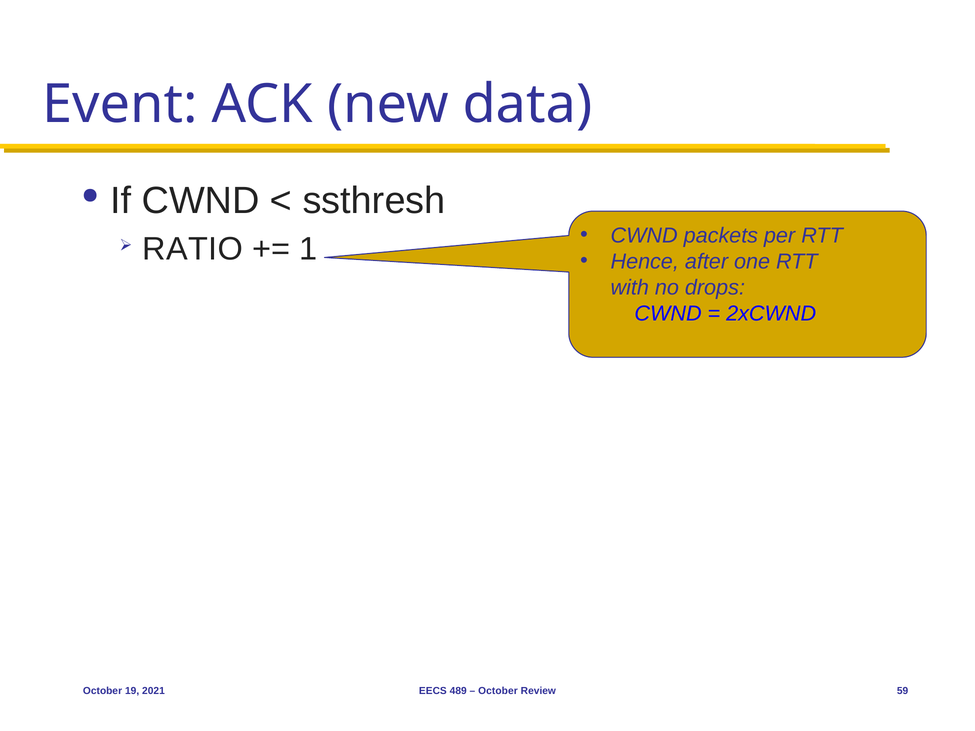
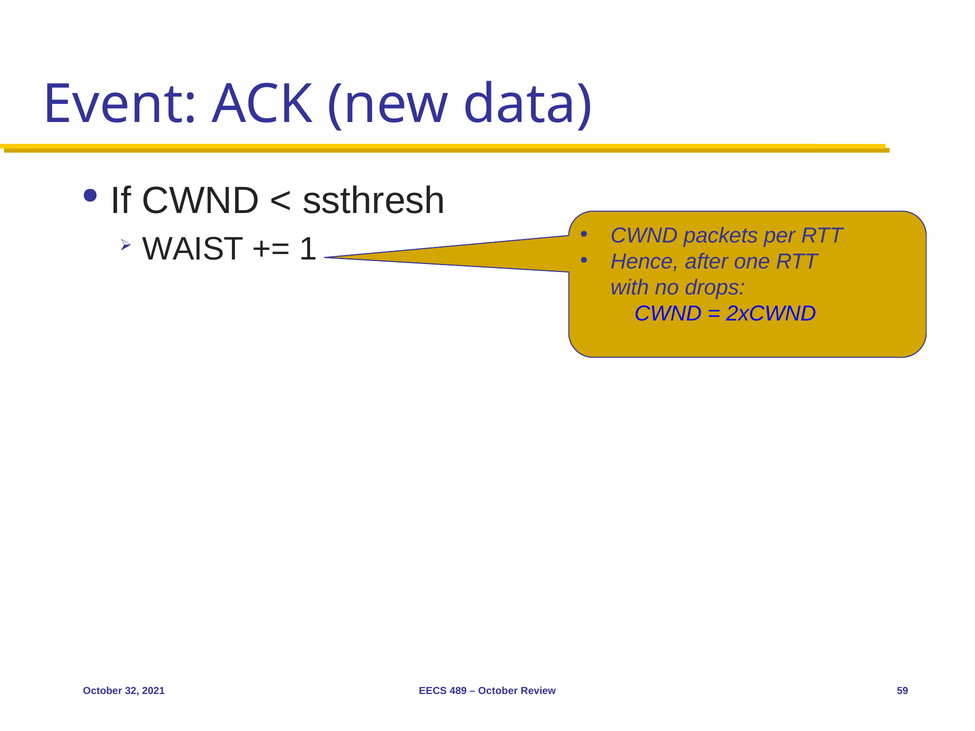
RATIO: RATIO -> WAIST (193, 249)
19: 19 -> 32 (132, 691)
